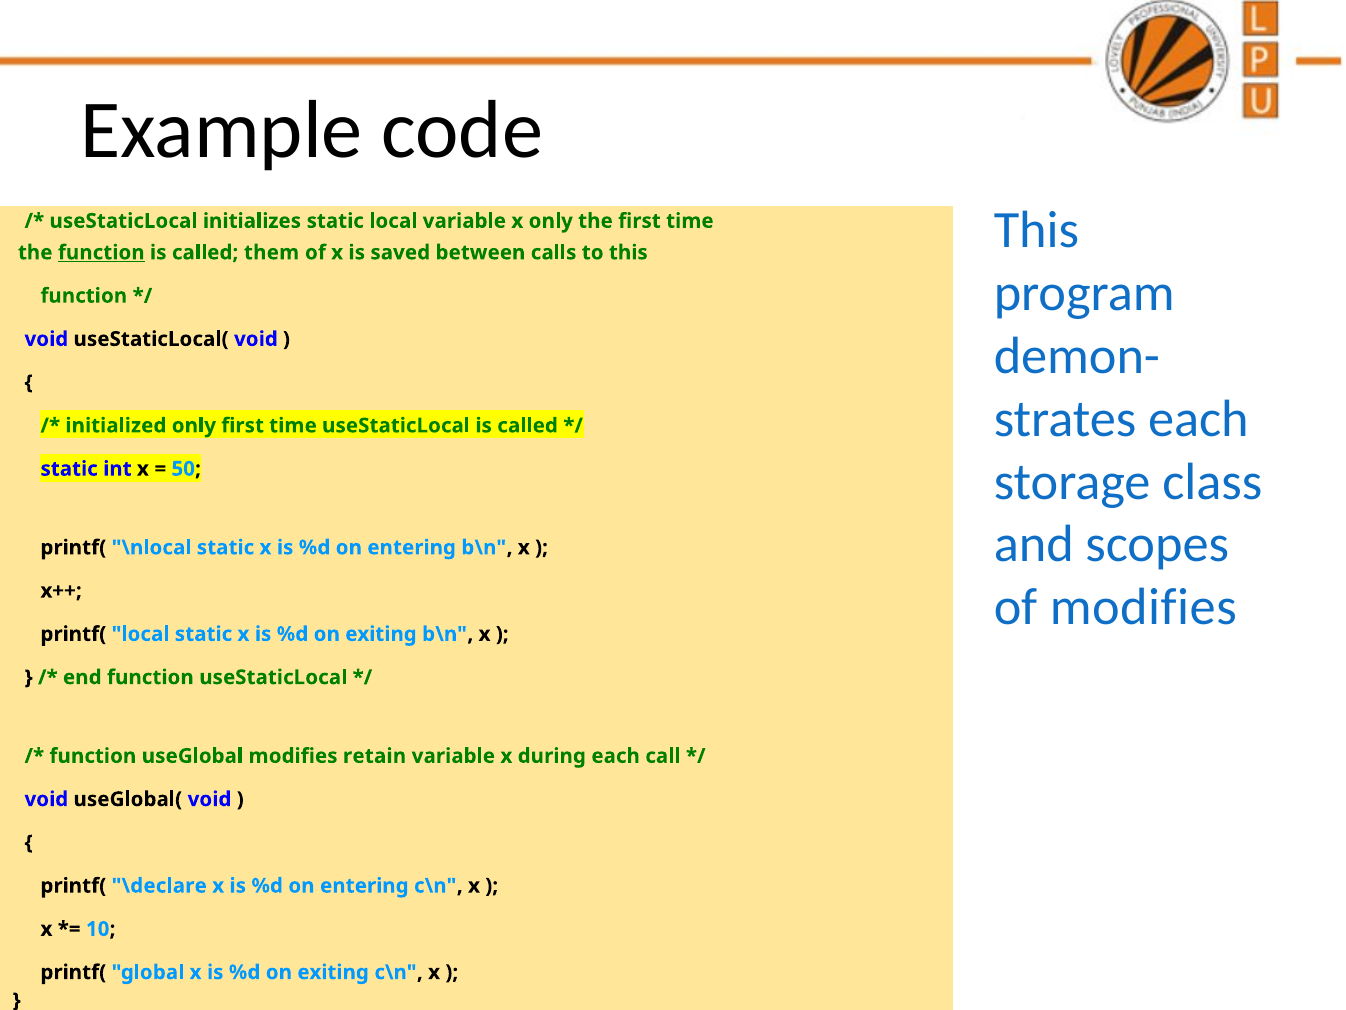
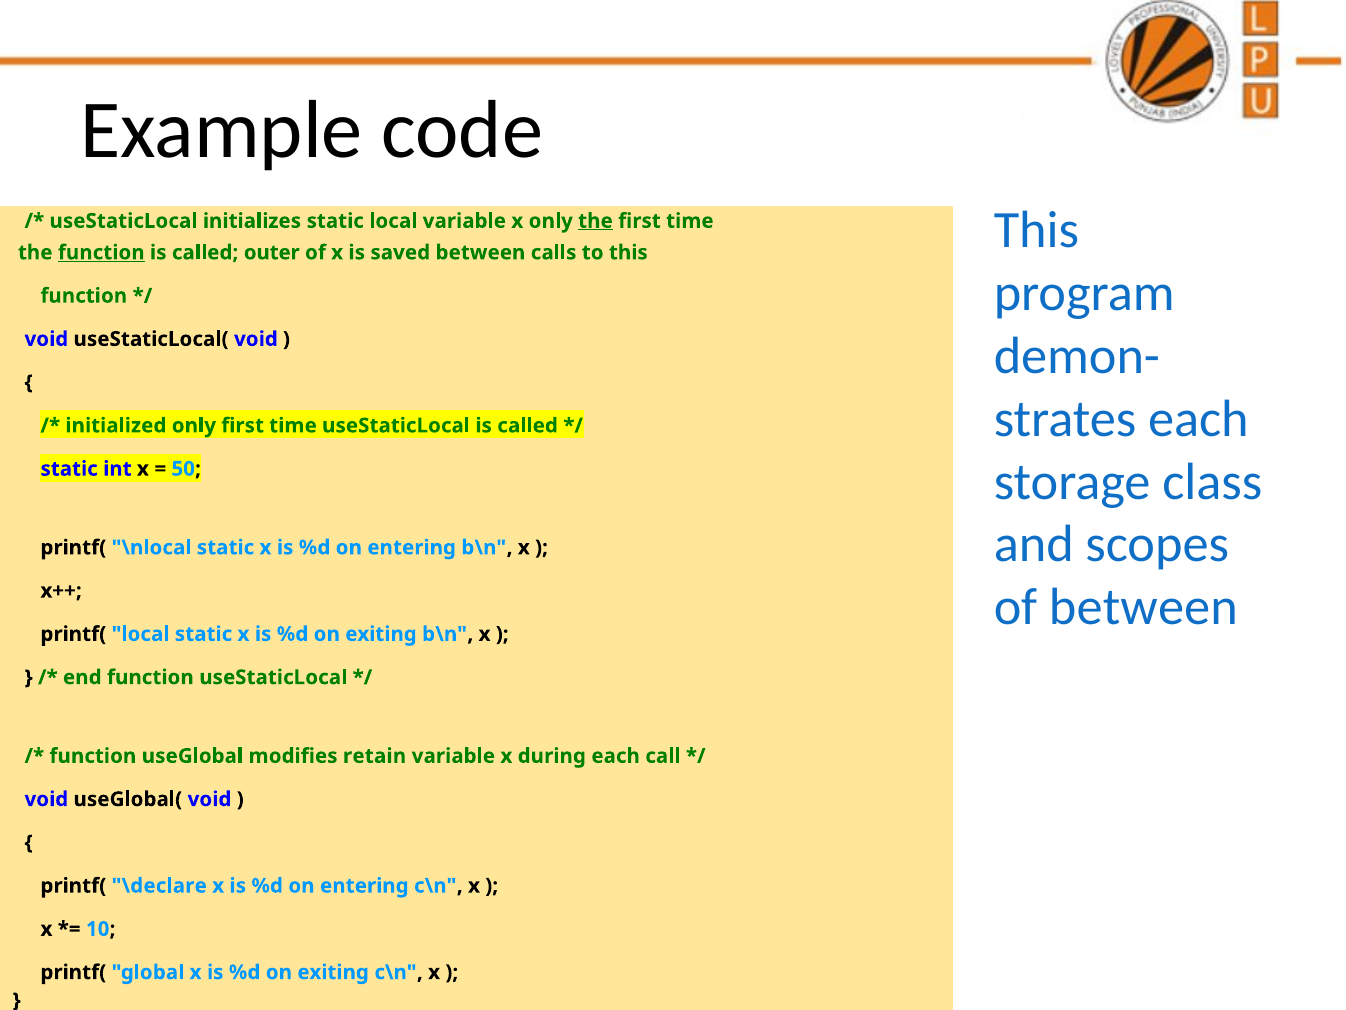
the underline: none -> present (595, 221)
them: them -> outer (272, 252)
of modifies: modifies -> between (1143, 607)
